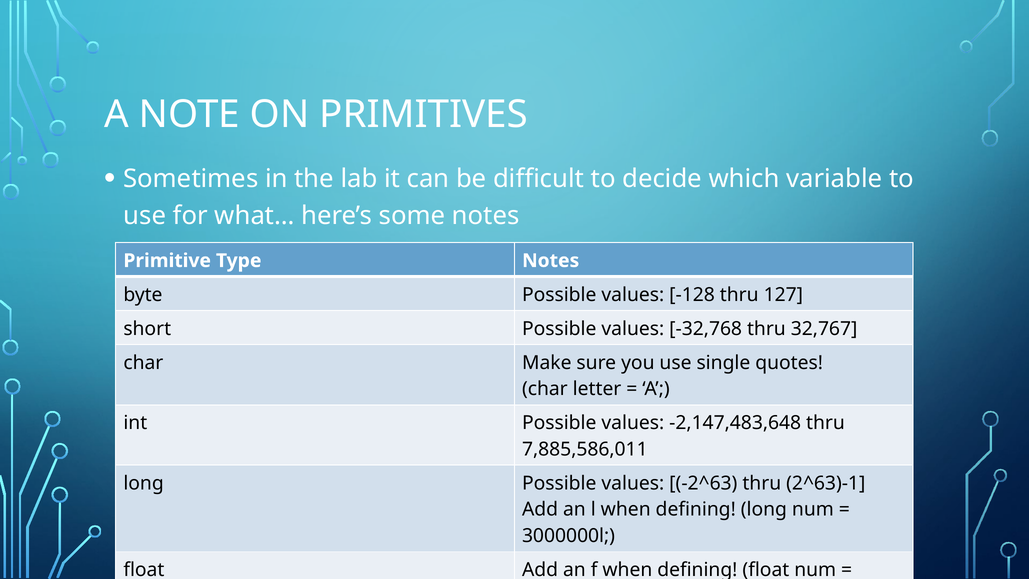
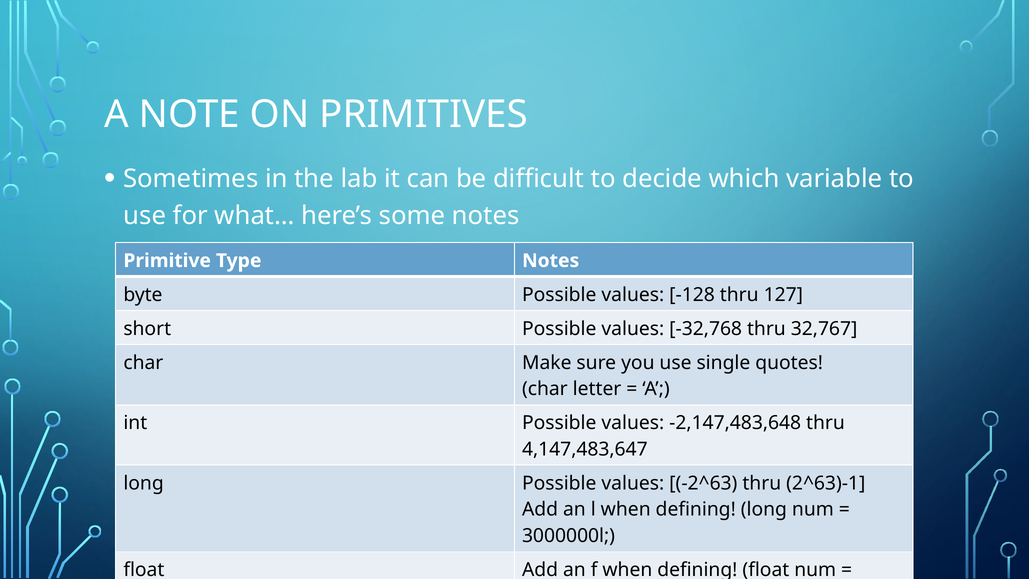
7,885,586,011: 7,885,586,011 -> 4,147,483,647 (585, 449)
